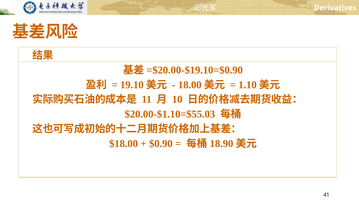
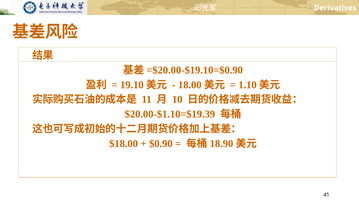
$20.00-$1.10=$55.03: $20.00-$1.10=$55.03 -> $20.00-$1.10=$19.39 (170, 114)
